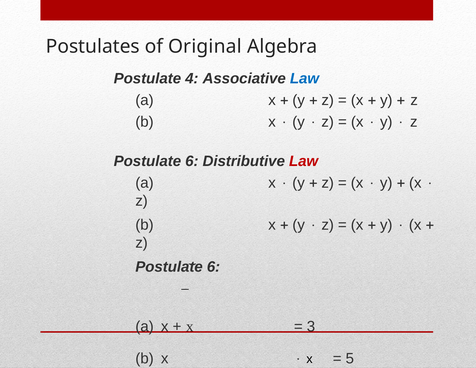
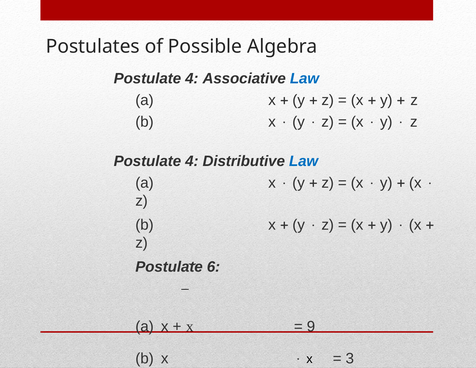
Original: Original -> Possible (205, 46)
6: 6 -> 4 (192, 161)
Law colour: red -> blue (304, 161)
3: 3 -> 9 (311, 326)
5: 5 -> 3 (350, 358)
